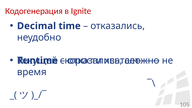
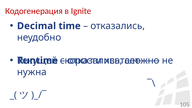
время: время -> нужна (32, 72)
